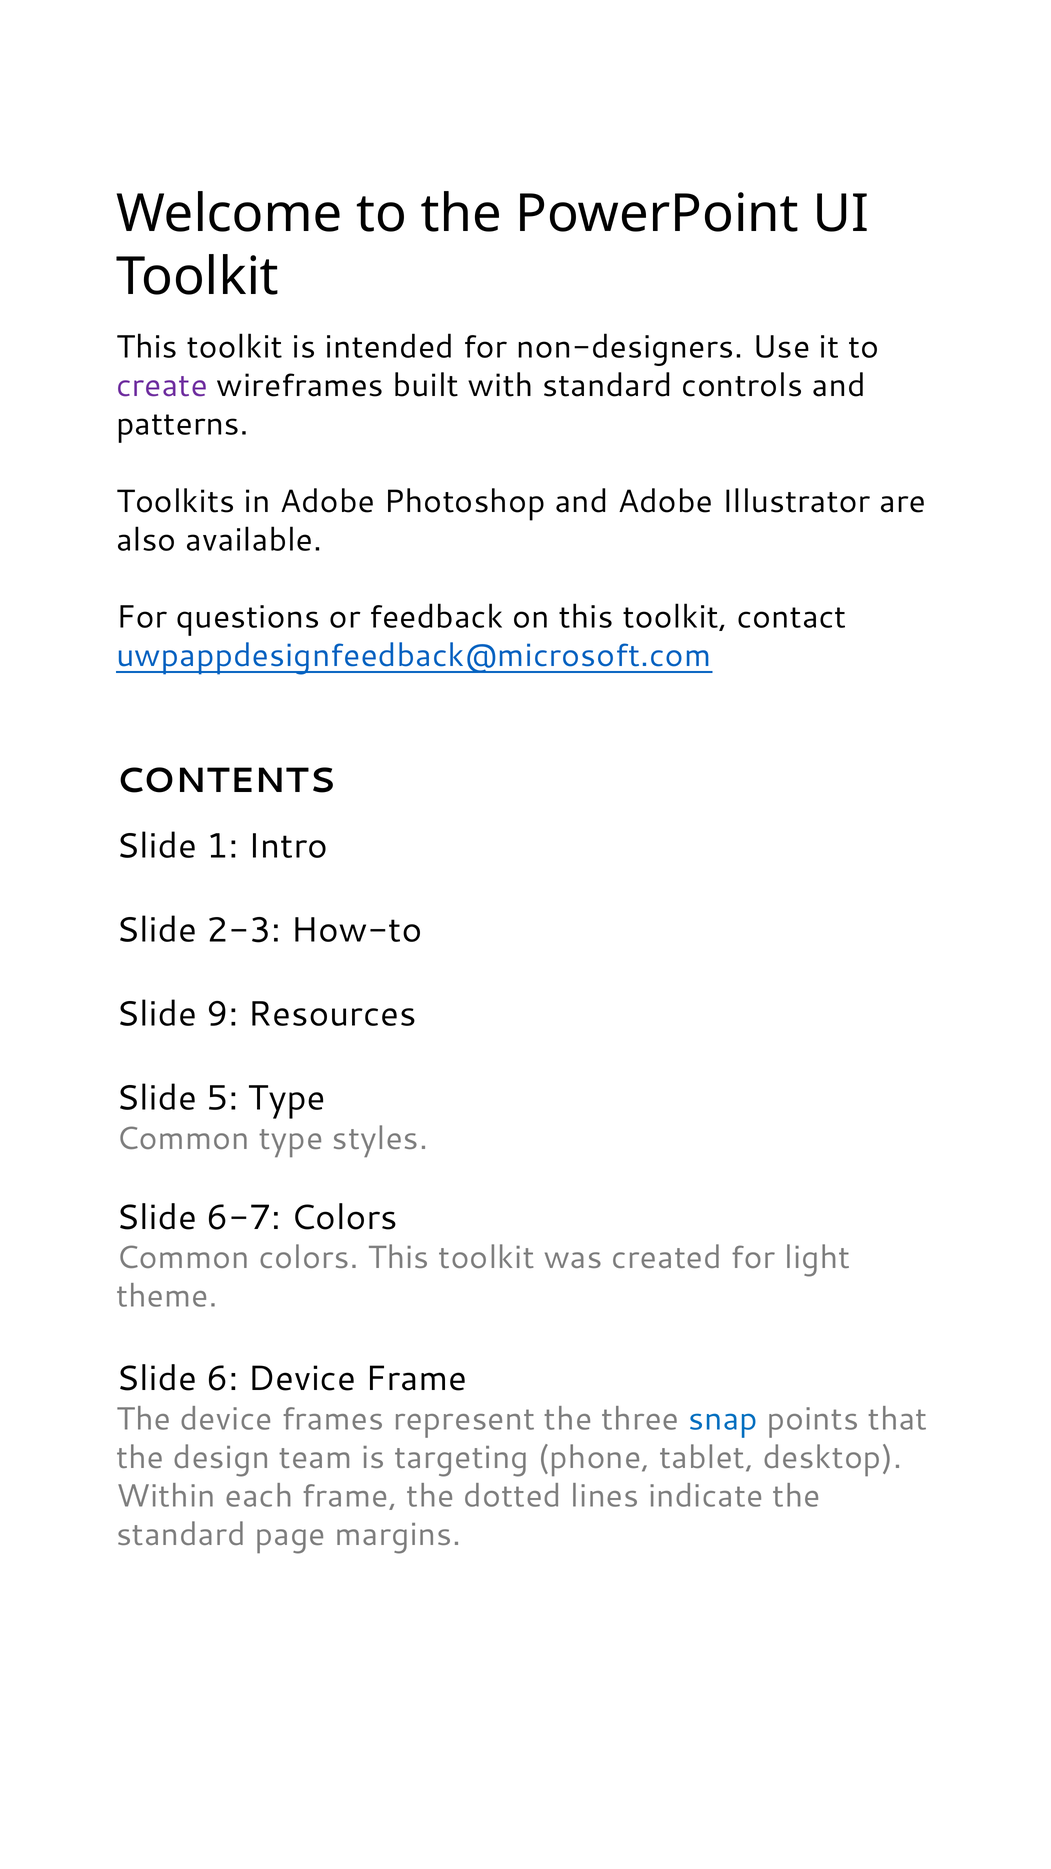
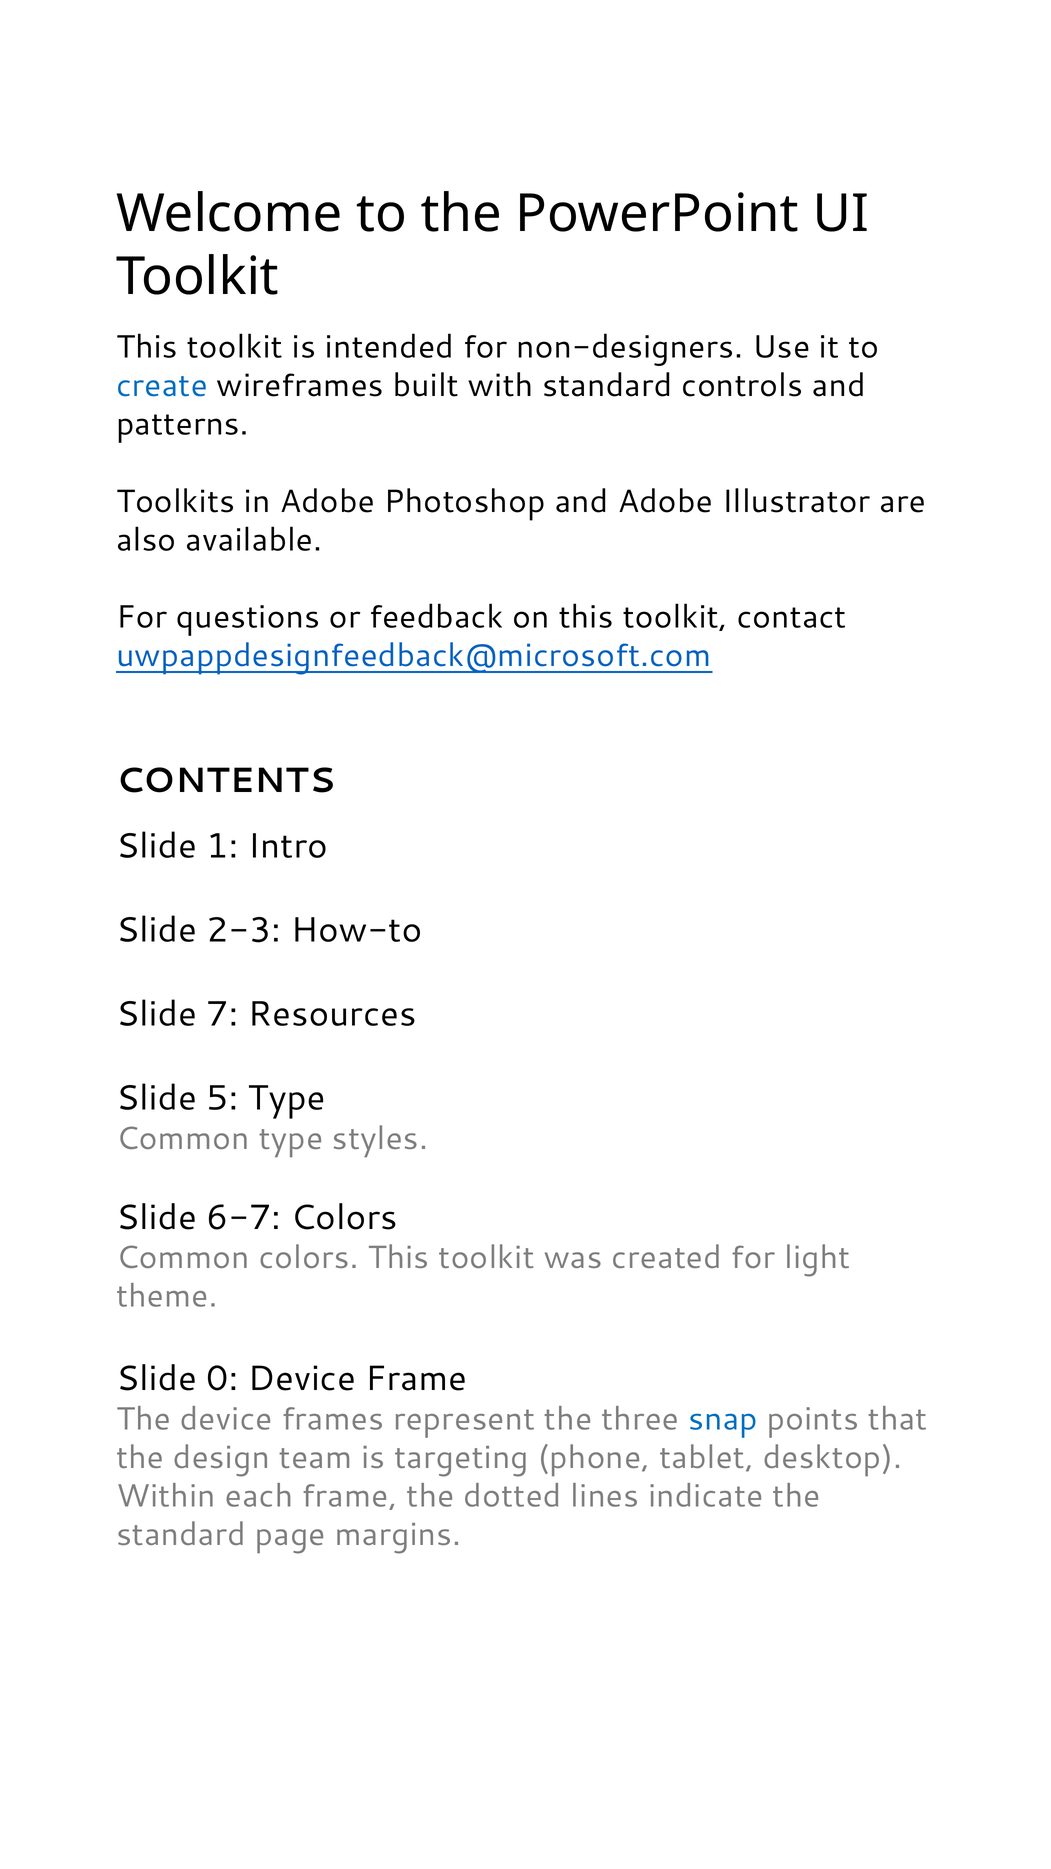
create colour: purple -> blue (162, 386)
9: 9 -> 7 (222, 1014)
6: 6 -> 0 (222, 1379)
